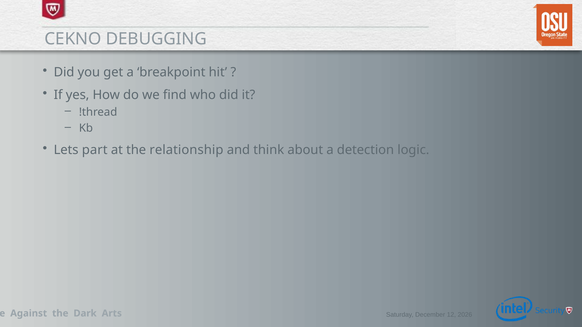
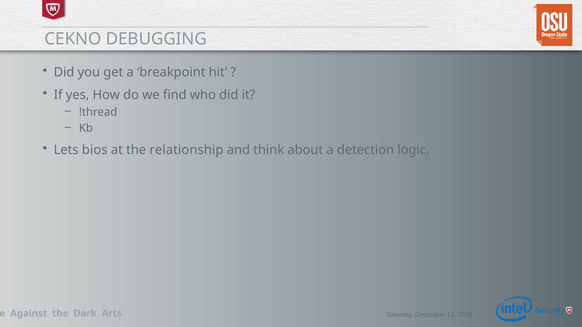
part: part -> bios (95, 150)
